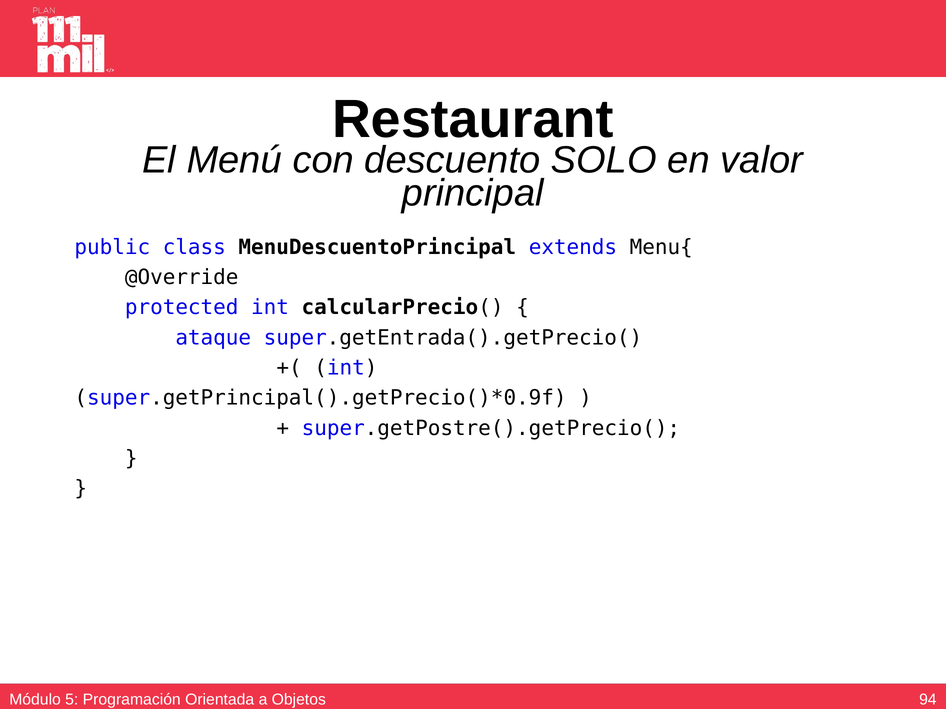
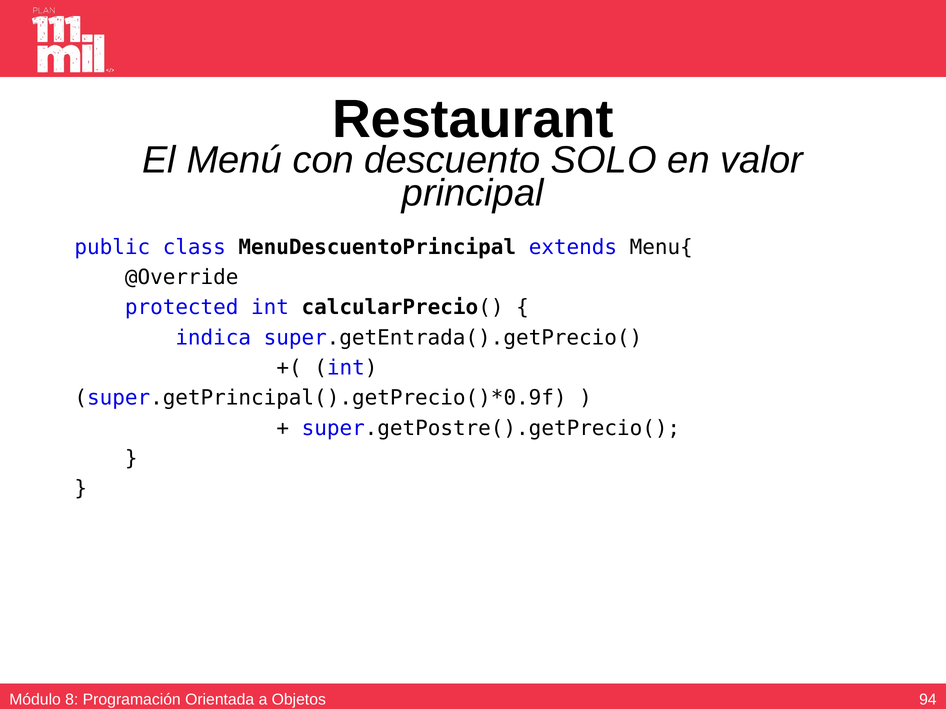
ataque: ataque -> indica (213, 338)
5: 5 -> 8 (72, 700)
